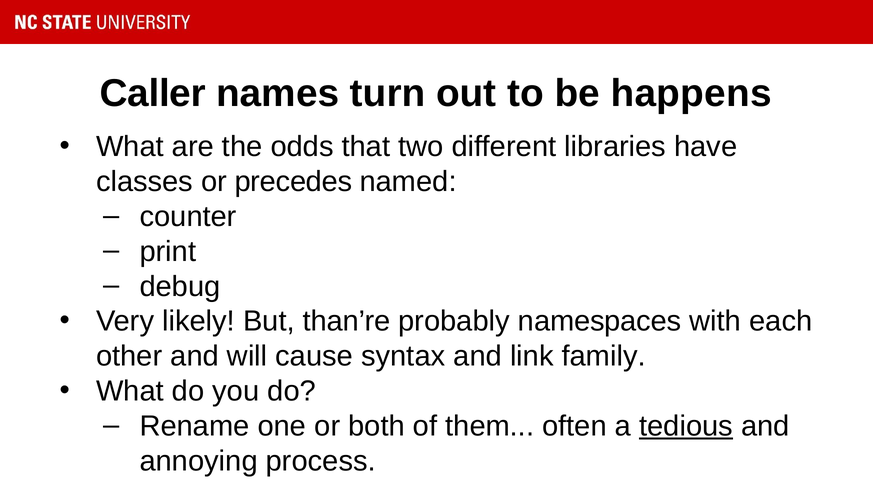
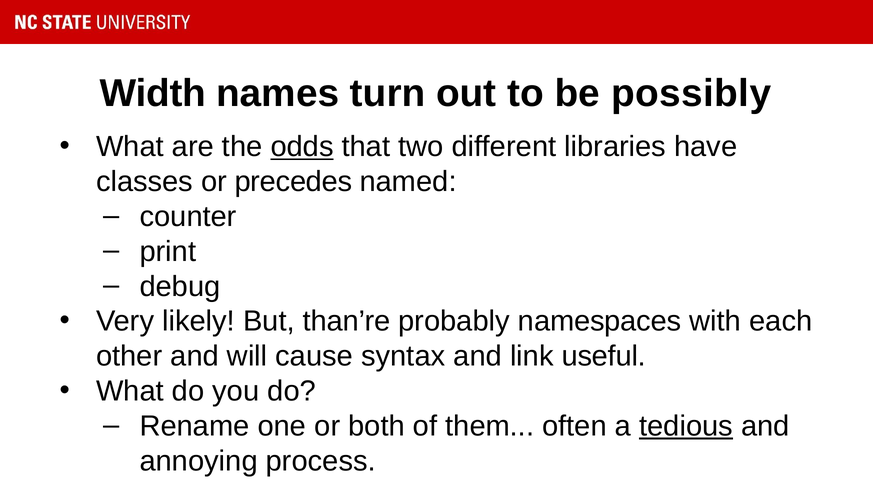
Caller: Caller -> Width (153, 94)
happens: happens -> possibly (691, 94)
odds underline: none -> present (302, 147)
family: family -> useful (604, 356)
